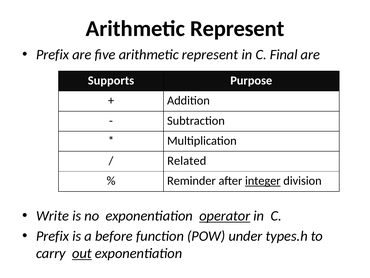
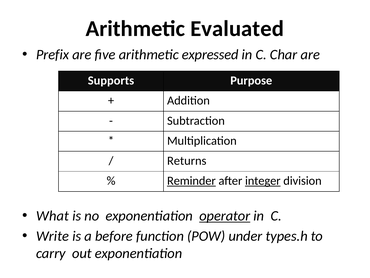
Represent: Represent -> Evaluated (237, 29)
five arithmetic represent: represent -> expressed (210, 55)
Final: Final -> Char (284, 55)
Related: Related -> Returns (187, 161)
Reminder underline: none -> present (191, 181)
Write: Write -> What (53, 216)
Prefix: Prefix -> Write (53, 236)
out underline: present -> none (82, 253)
